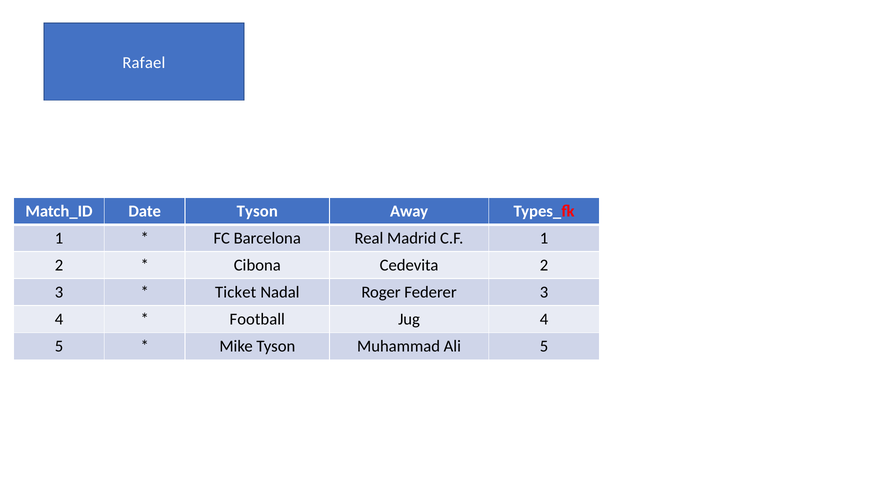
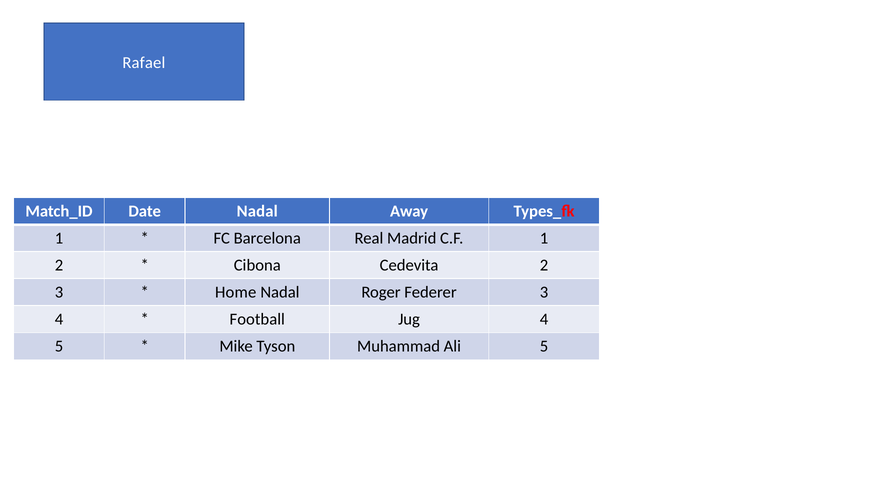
Date Tyson: Tyson -> Nadal (257, 211)
Ticket: Ticket -> Home (236, 292)
